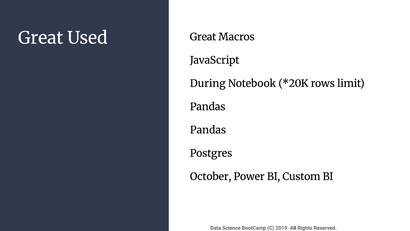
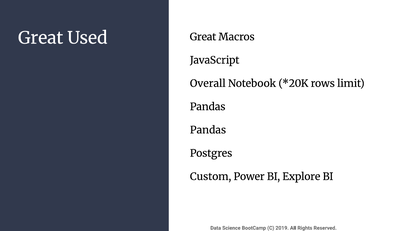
During: During -> Overall (208, 83)
October: October -> Custom (211, 176)
Custom: Custom -> Explore (301, 176)
